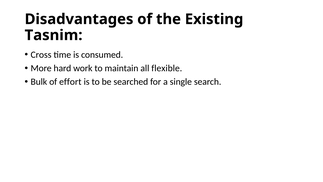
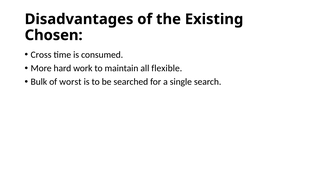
Tasnim: Tasnim -> Chosen (54, 35)
effort: effort -> worst (70, 82)
